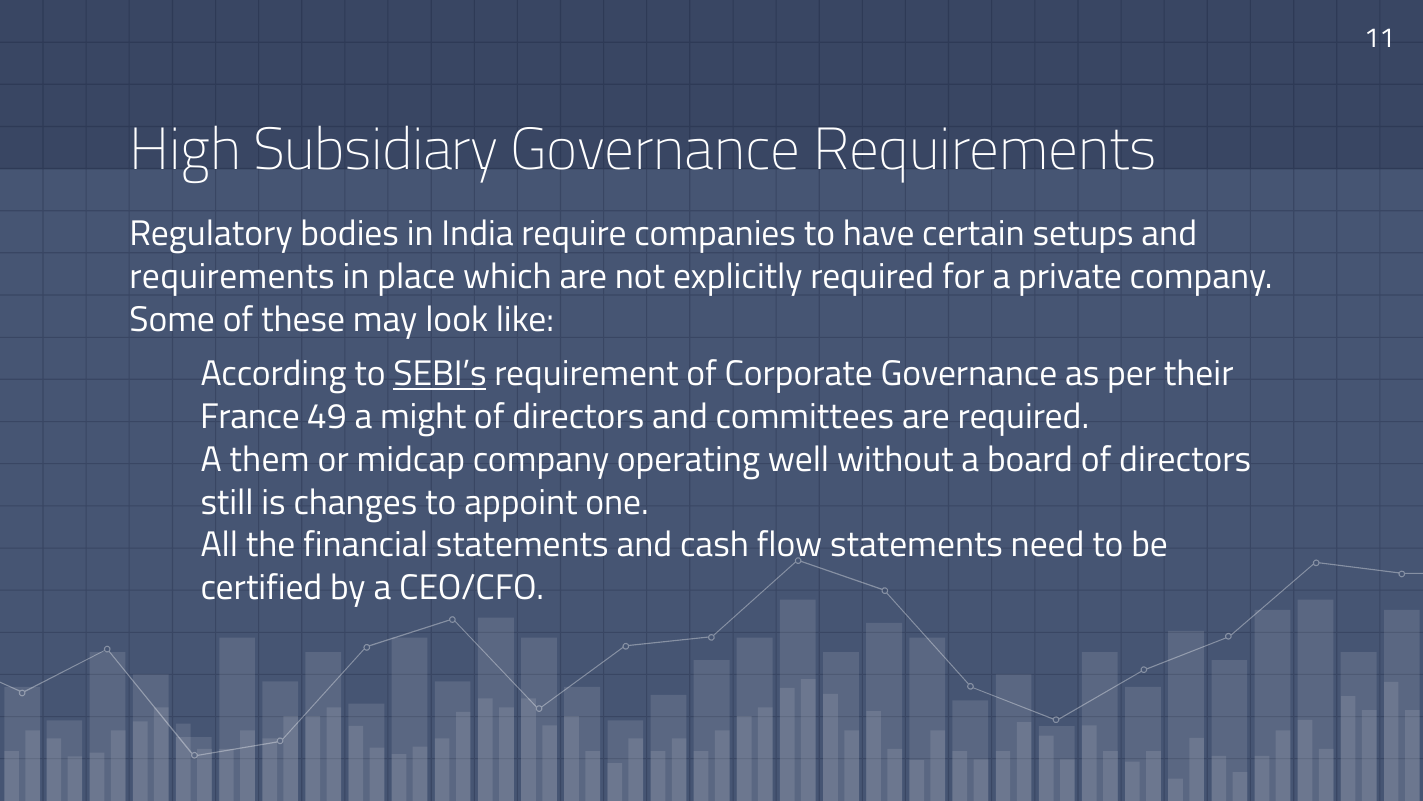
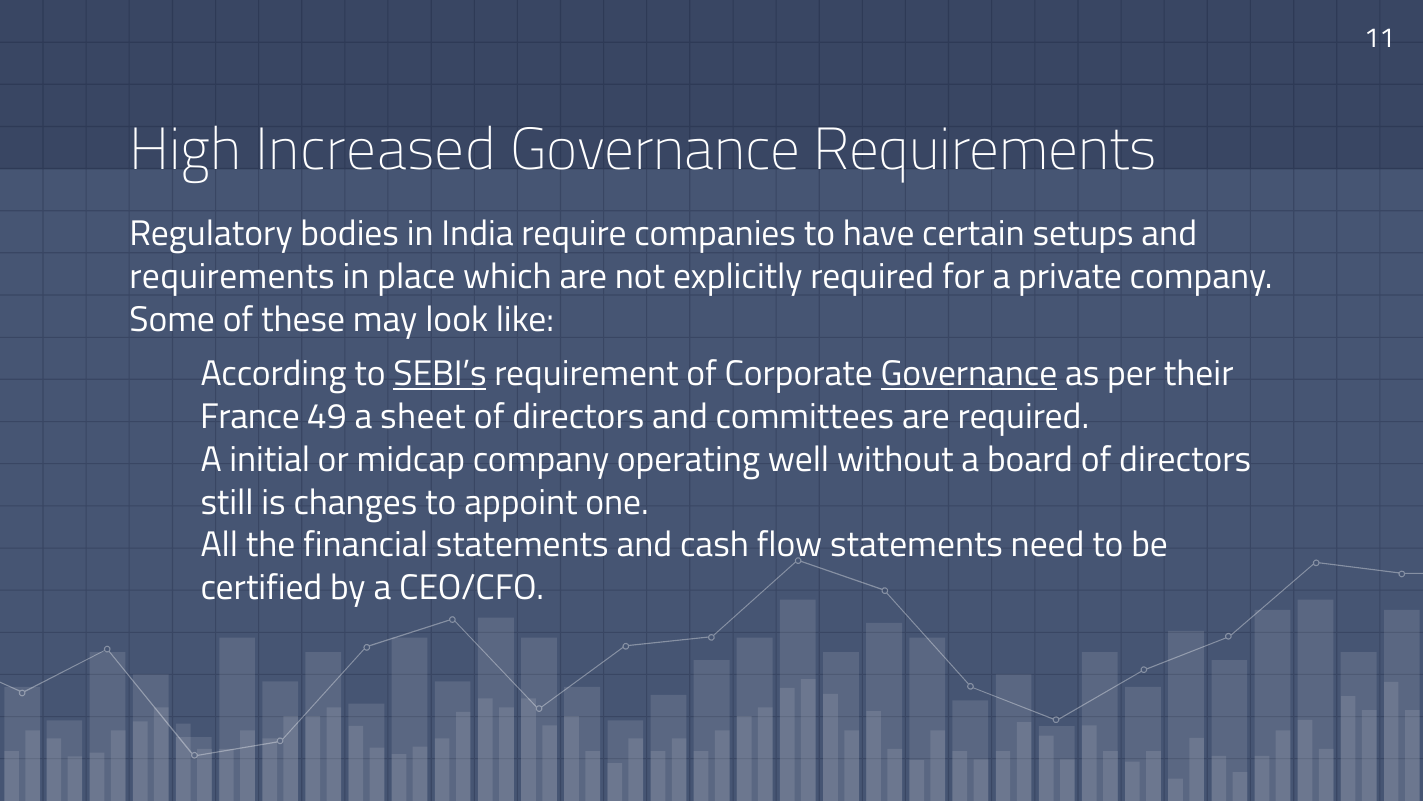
Subsidiary: Subsidiary -> Increased (376, 150)
Governance underline: none -> present (969, 374)
might: might -> sheet (423, 417)
them: them -> initial (270, 459)
